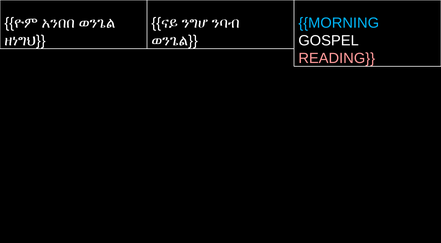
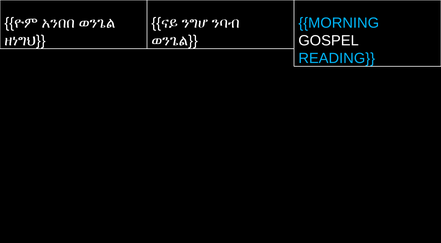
READING colour: pink -> light blue (337, 58)
